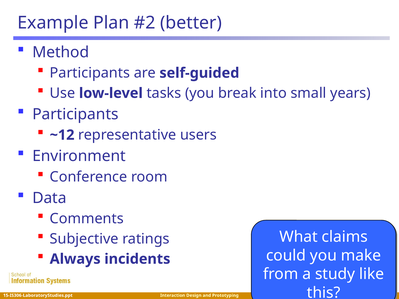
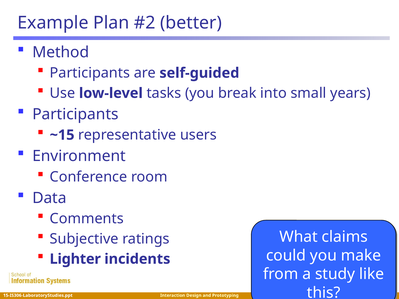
~12: ~12 -> ~15 (62, 135)
Always: Always -> Lighter (75, 259)
